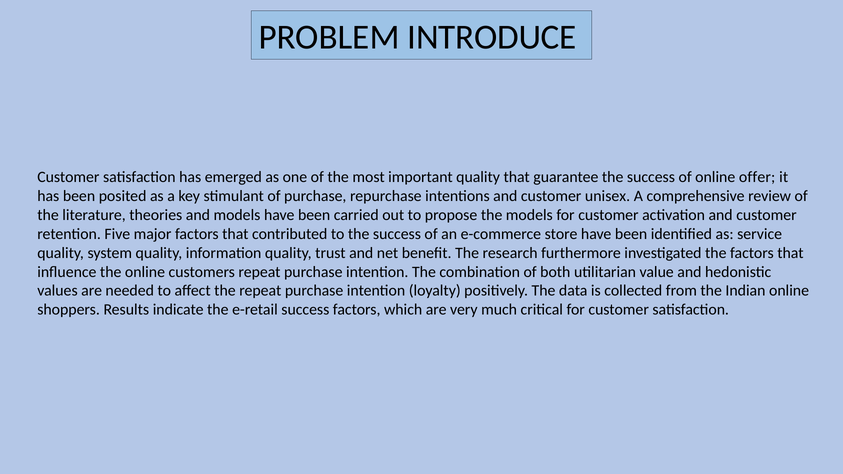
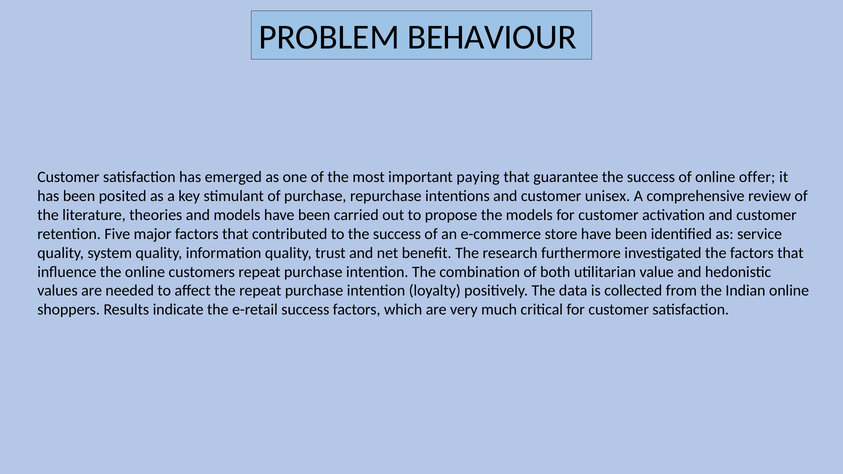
INTRODUCE: INTRODUCE -> BEHAVIOUR (492, 37)
important quality: quality -> paying (478, 177)
